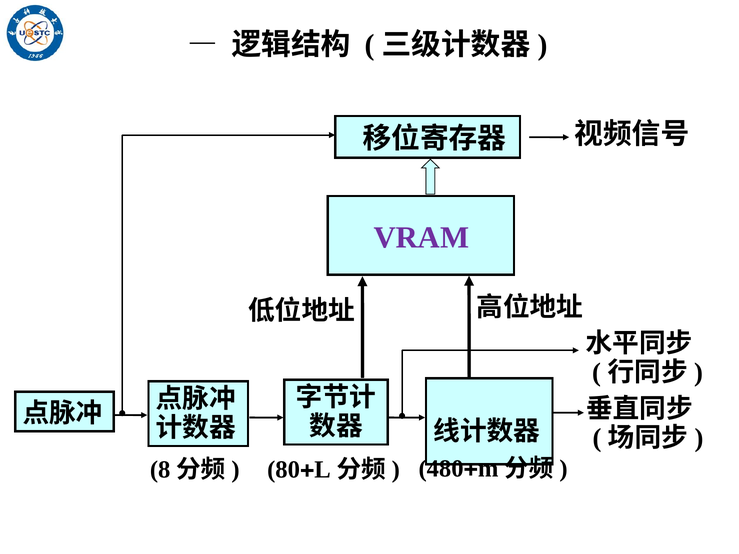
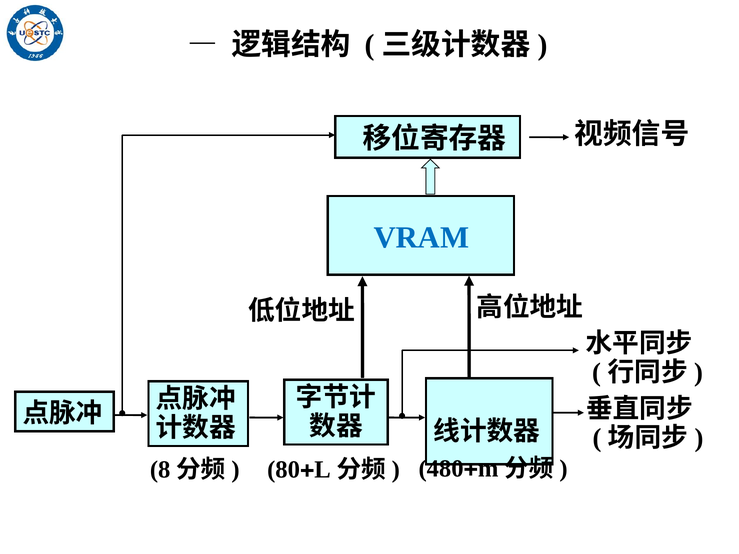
VRAM colour: purple -> blue (421, 238)
